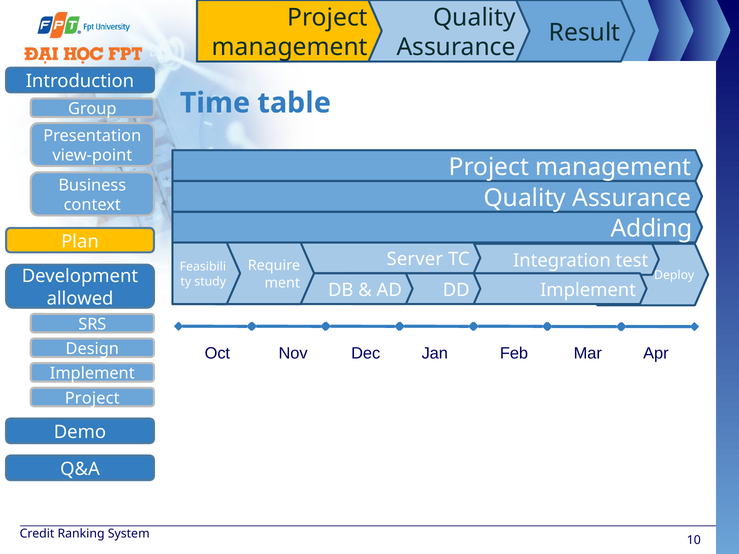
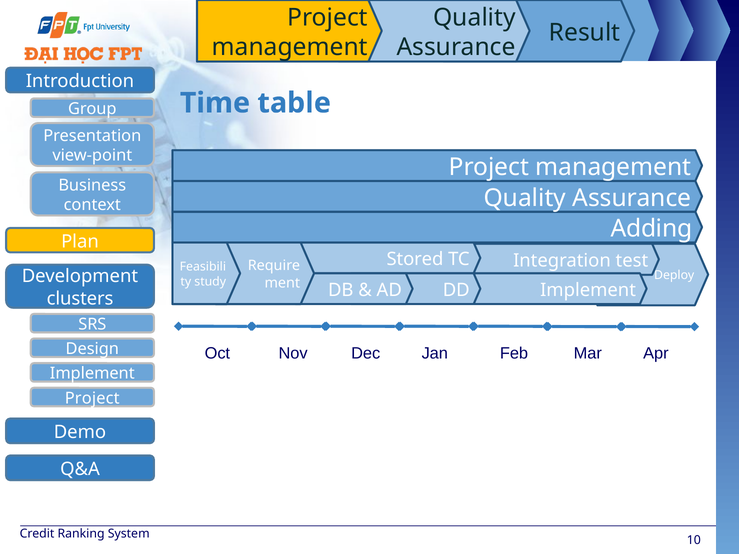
Server: Server -> Stored (415, 259)
allowed: allowed -> clusters (80, 299)
